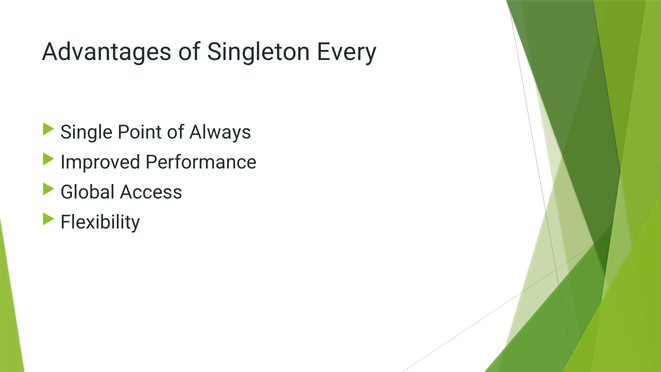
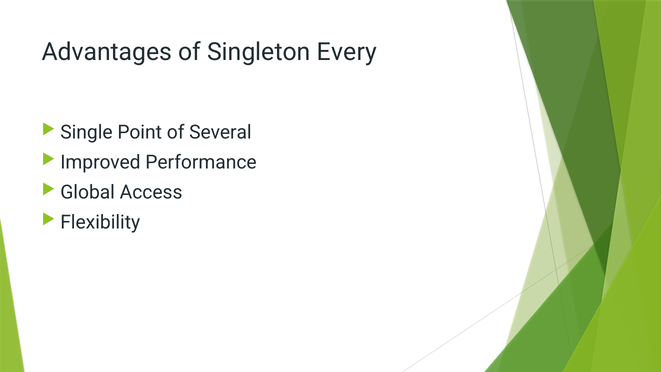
Always: Always -> Several (220, 133)
